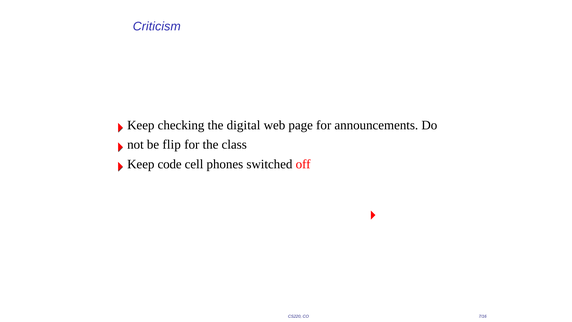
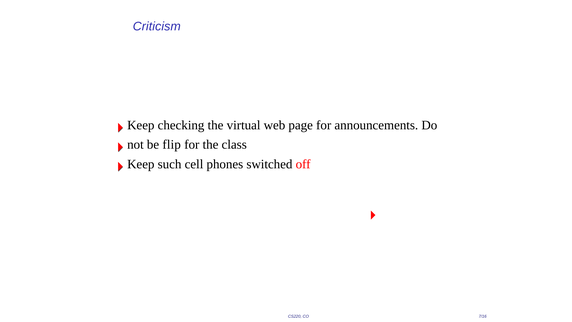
digital: digital -> virtual (244, 125)
code: code -> such (170, 164)
